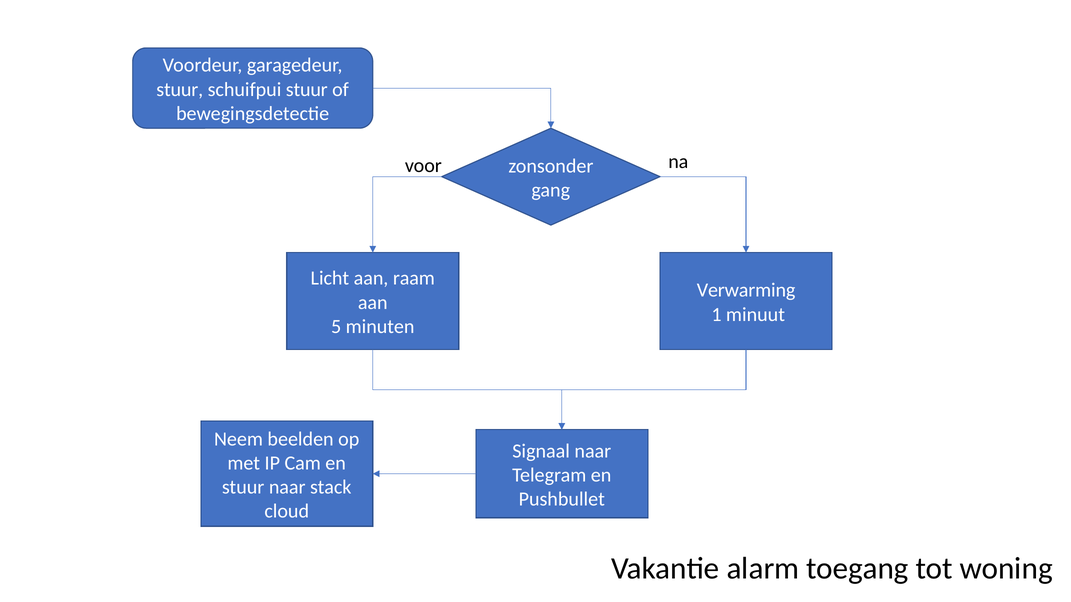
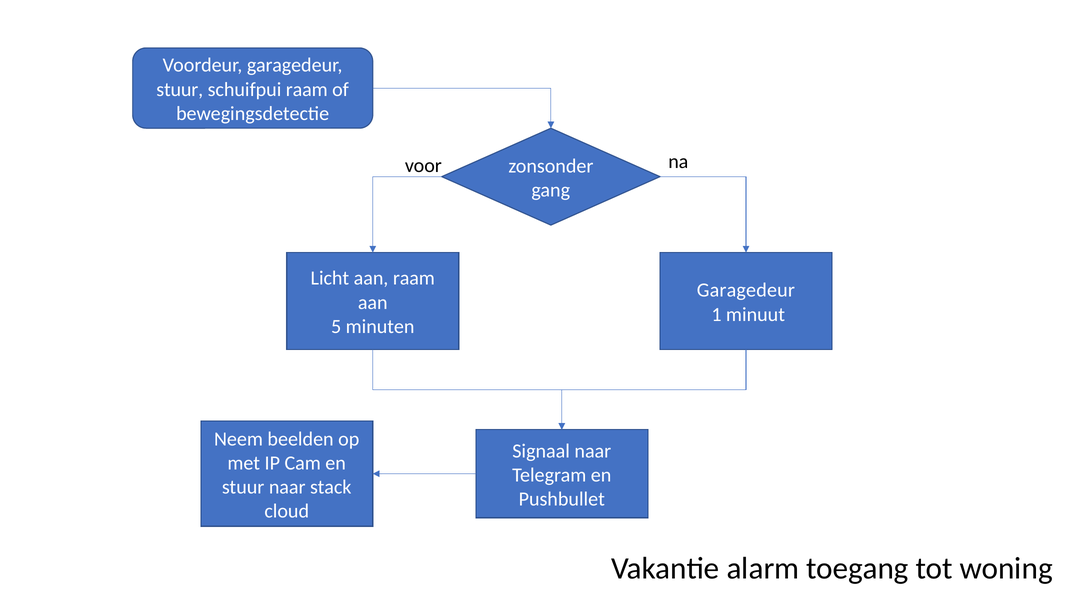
schuifpui stuur: stuur -> raam (307, 90)
Verwarming: Verwarming -> Garagedeur (746, 291)
